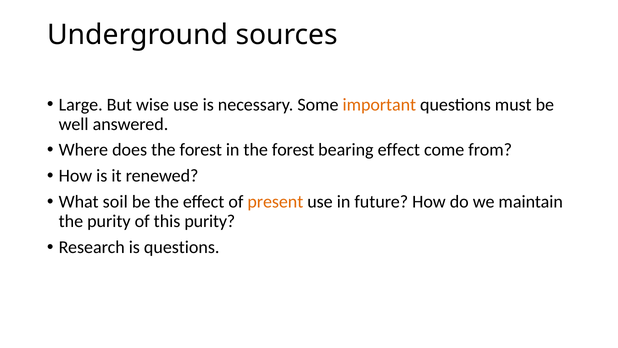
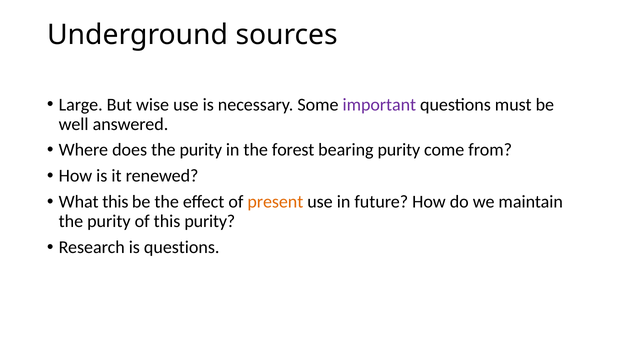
important colour: orange -> purple (379, 104)
does the forest: forest -> purity (201, 150)
bearing effect: effect -> purity (399, 150)
What soil: soil -> this (115, 202)
